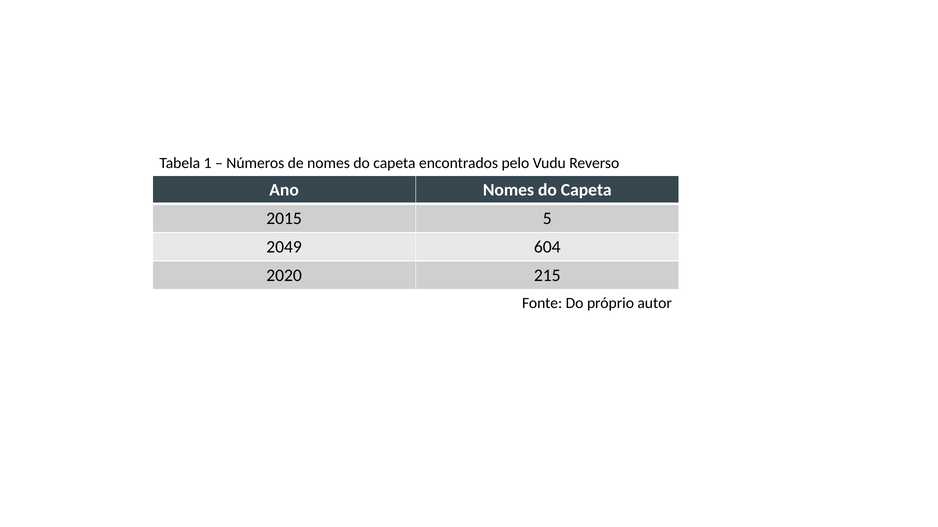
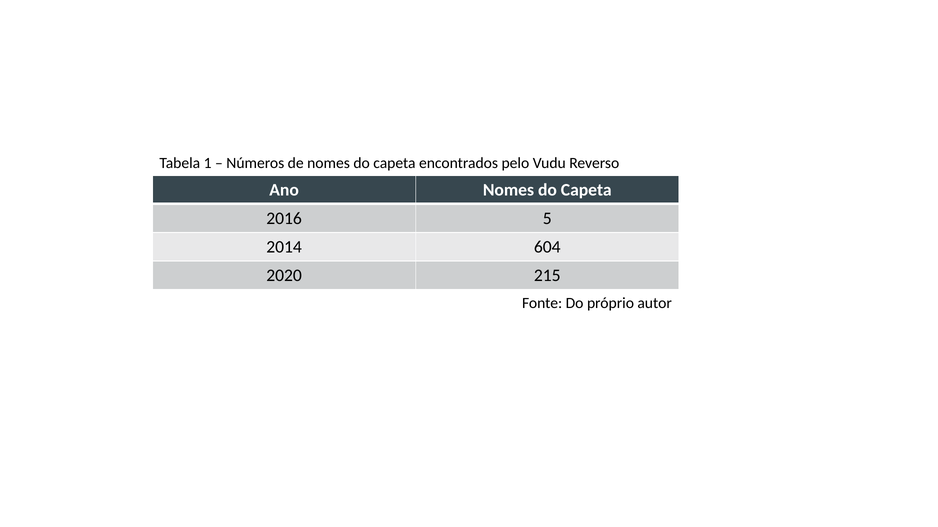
2015: 2015 -> 2016 (284, 219)
2049: 2049 -> 2014 (284, 247)
